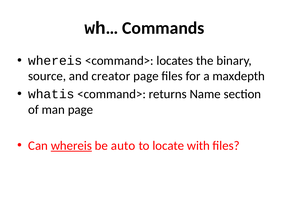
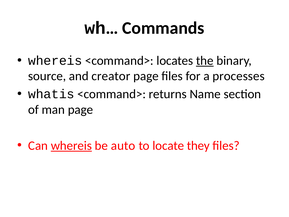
the underline: none -> present (205, 61)
maxdepth: maxdepth -> processes (239, 76)
with: with -> they (198, 145)
